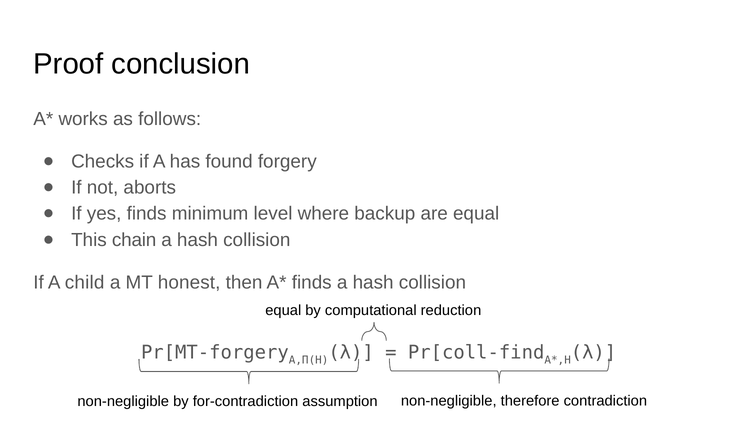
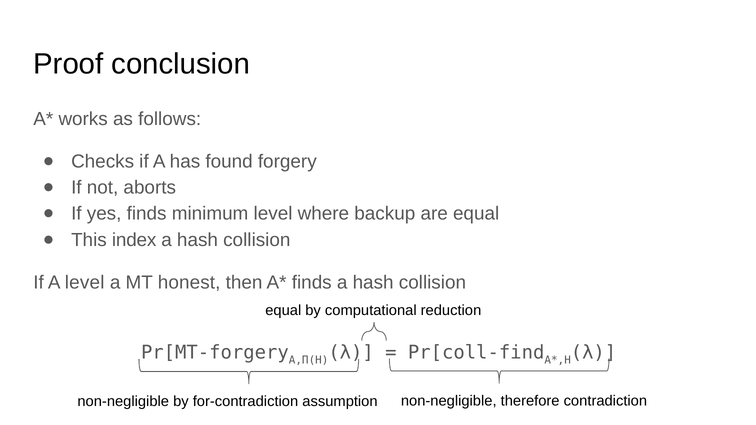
chain: chain -> index (134, 240)
A child: child -> level (85, 283)
